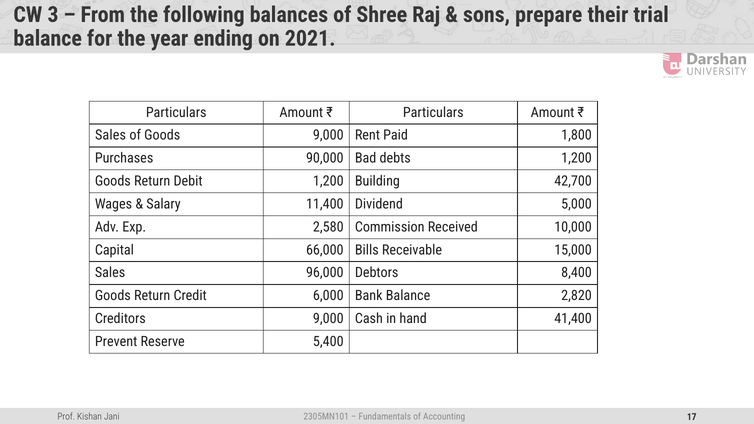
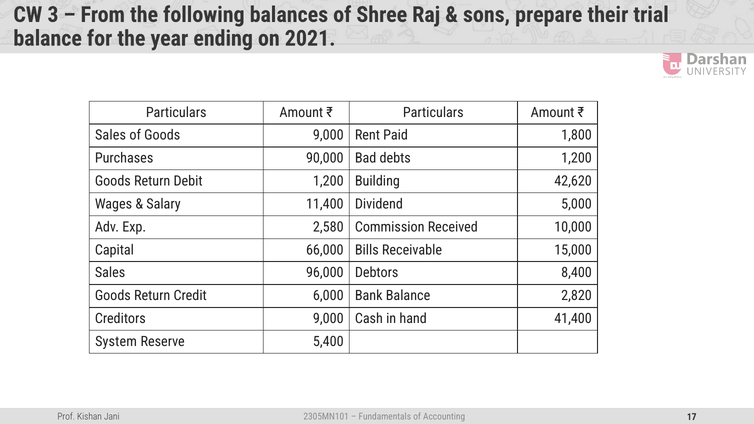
42,700: 42,700 -> 42,620 (573, 181)
Prevent: Prevent -> System (116, 342)
